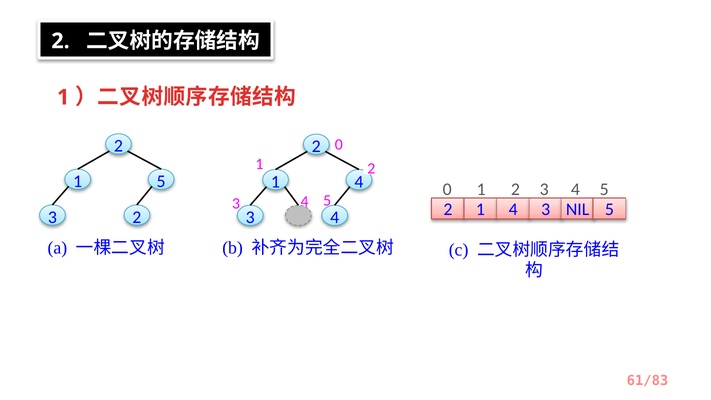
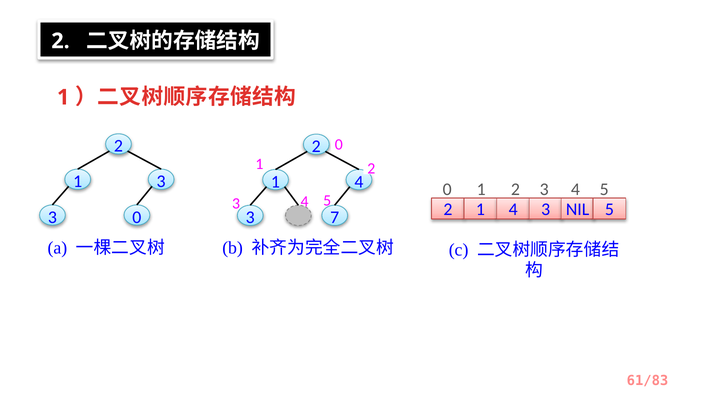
1 5: 5 -> 3 (161, 181)
3 2: 2 -> 0 (137, 217)
4: 4 -> 7 (335, 217)
